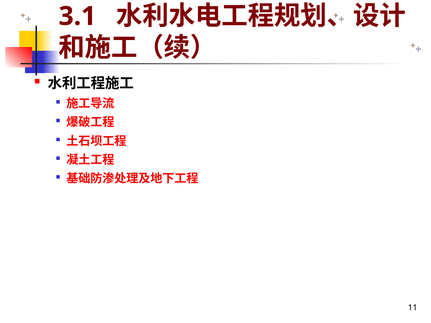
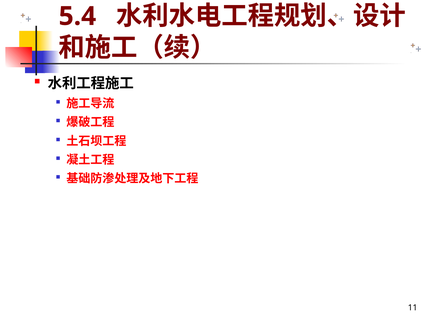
3.1: 3.1 -> 5.4 (77, 16)
